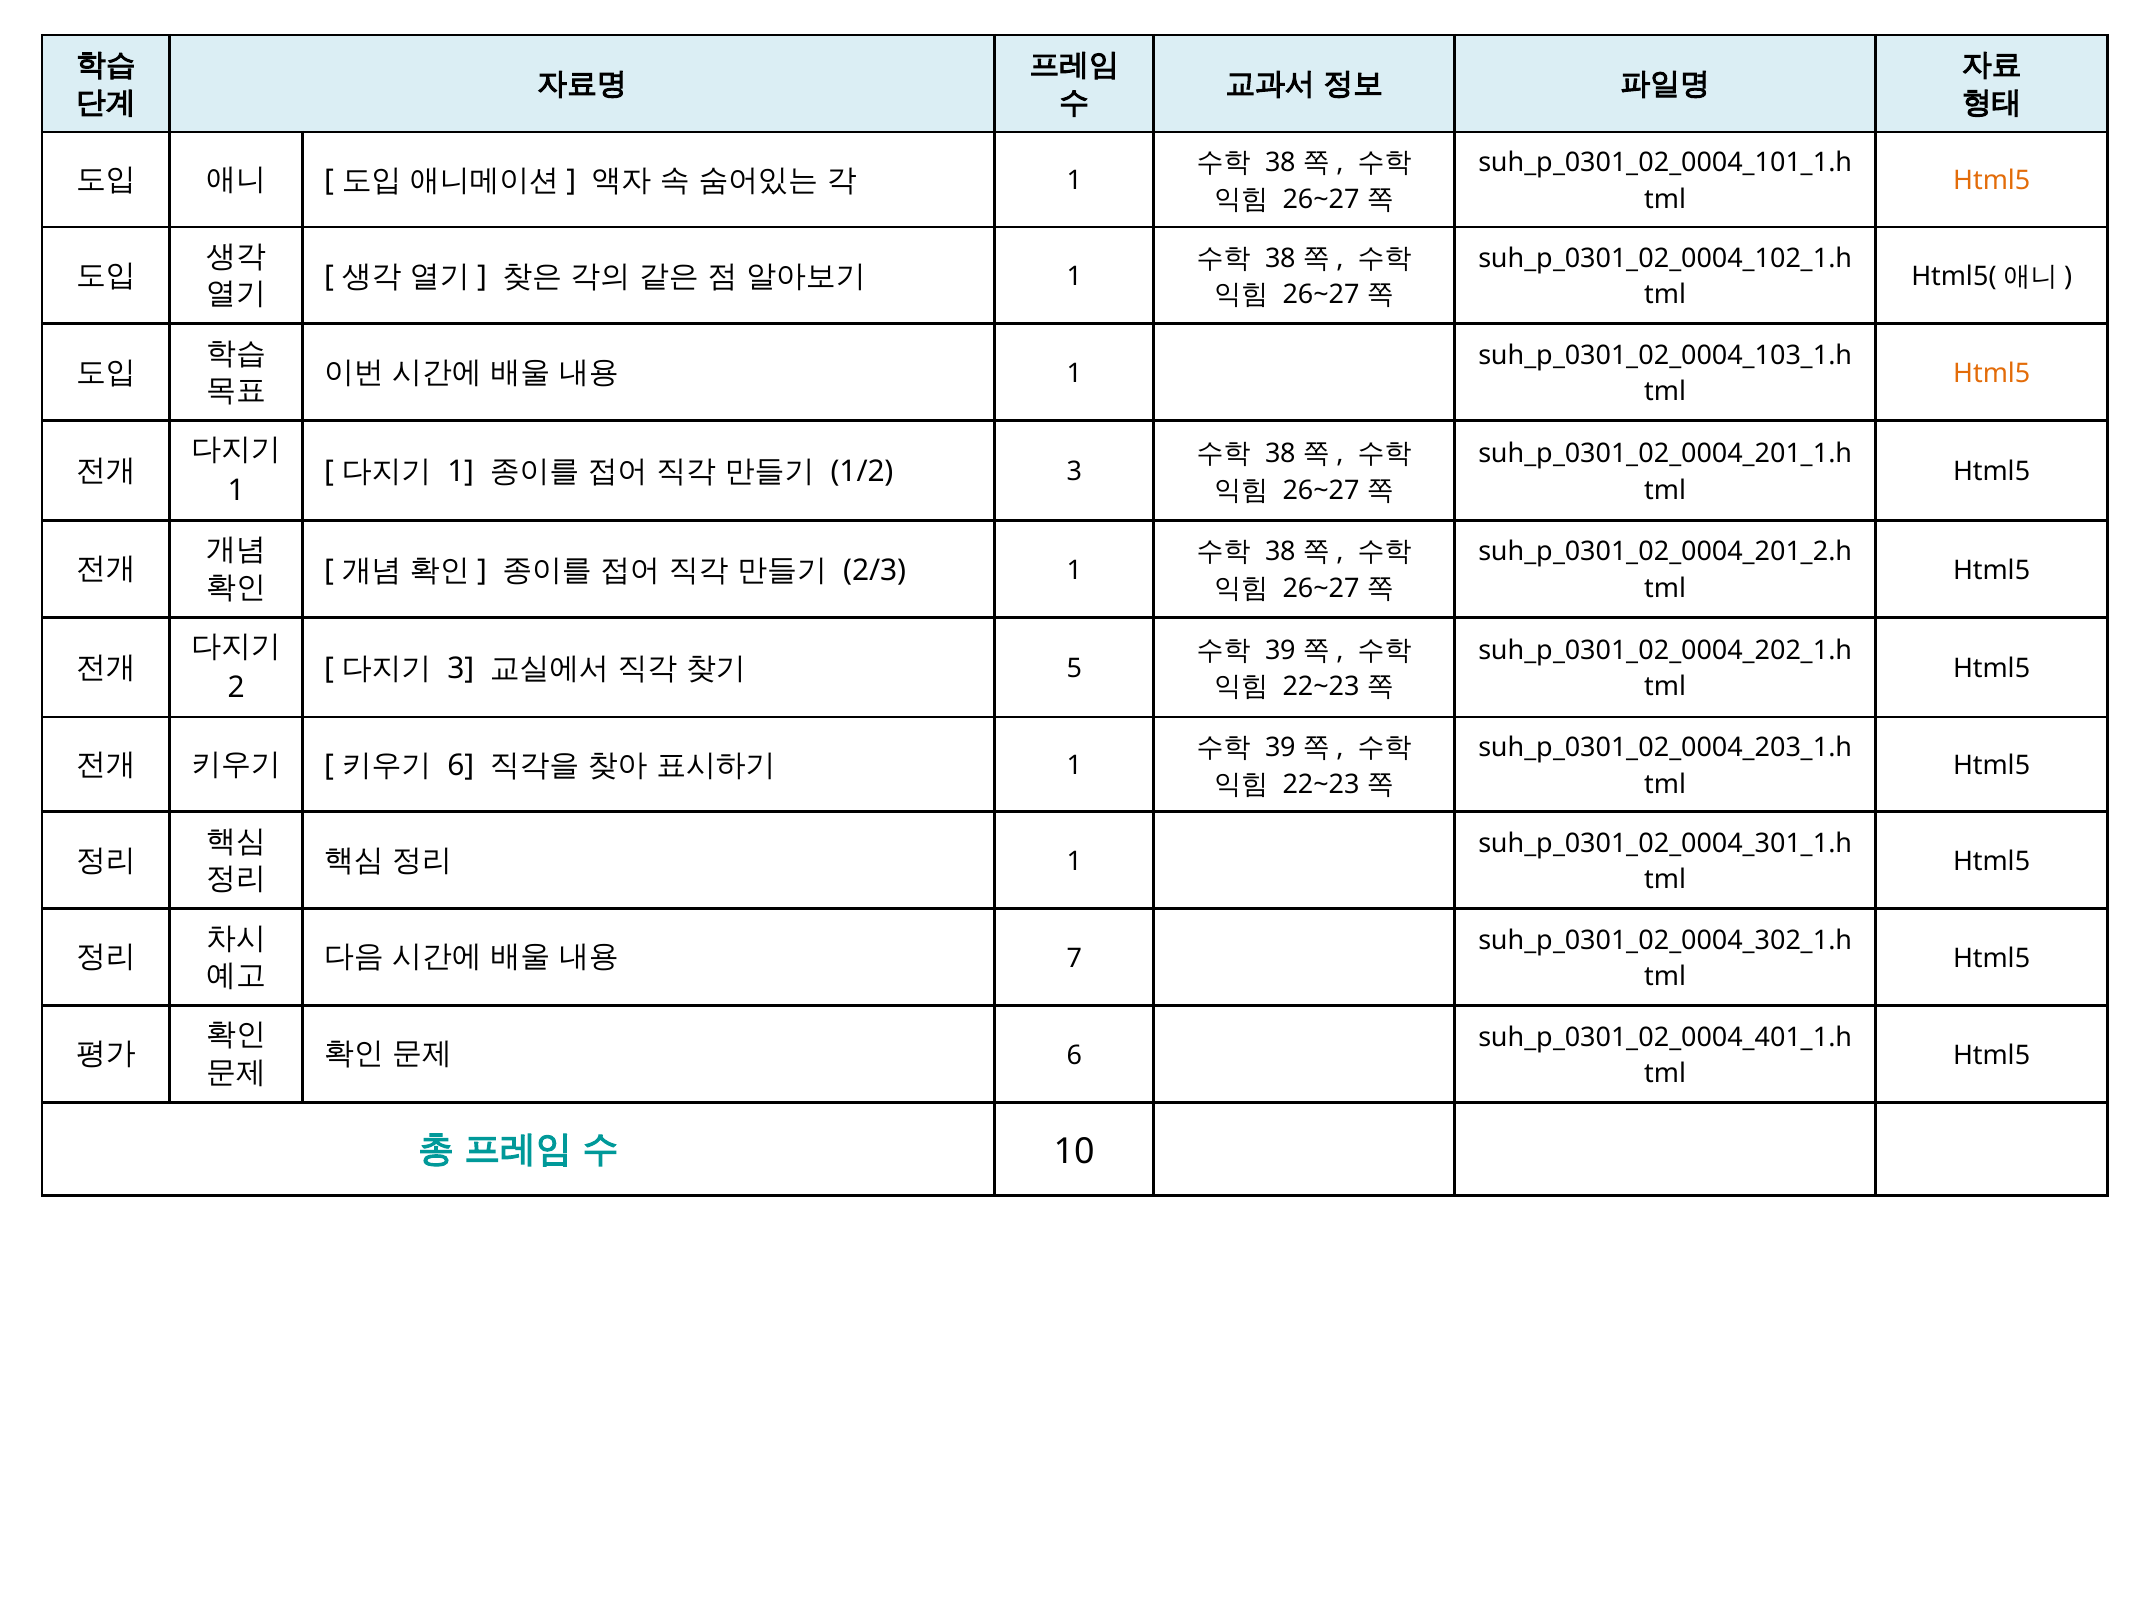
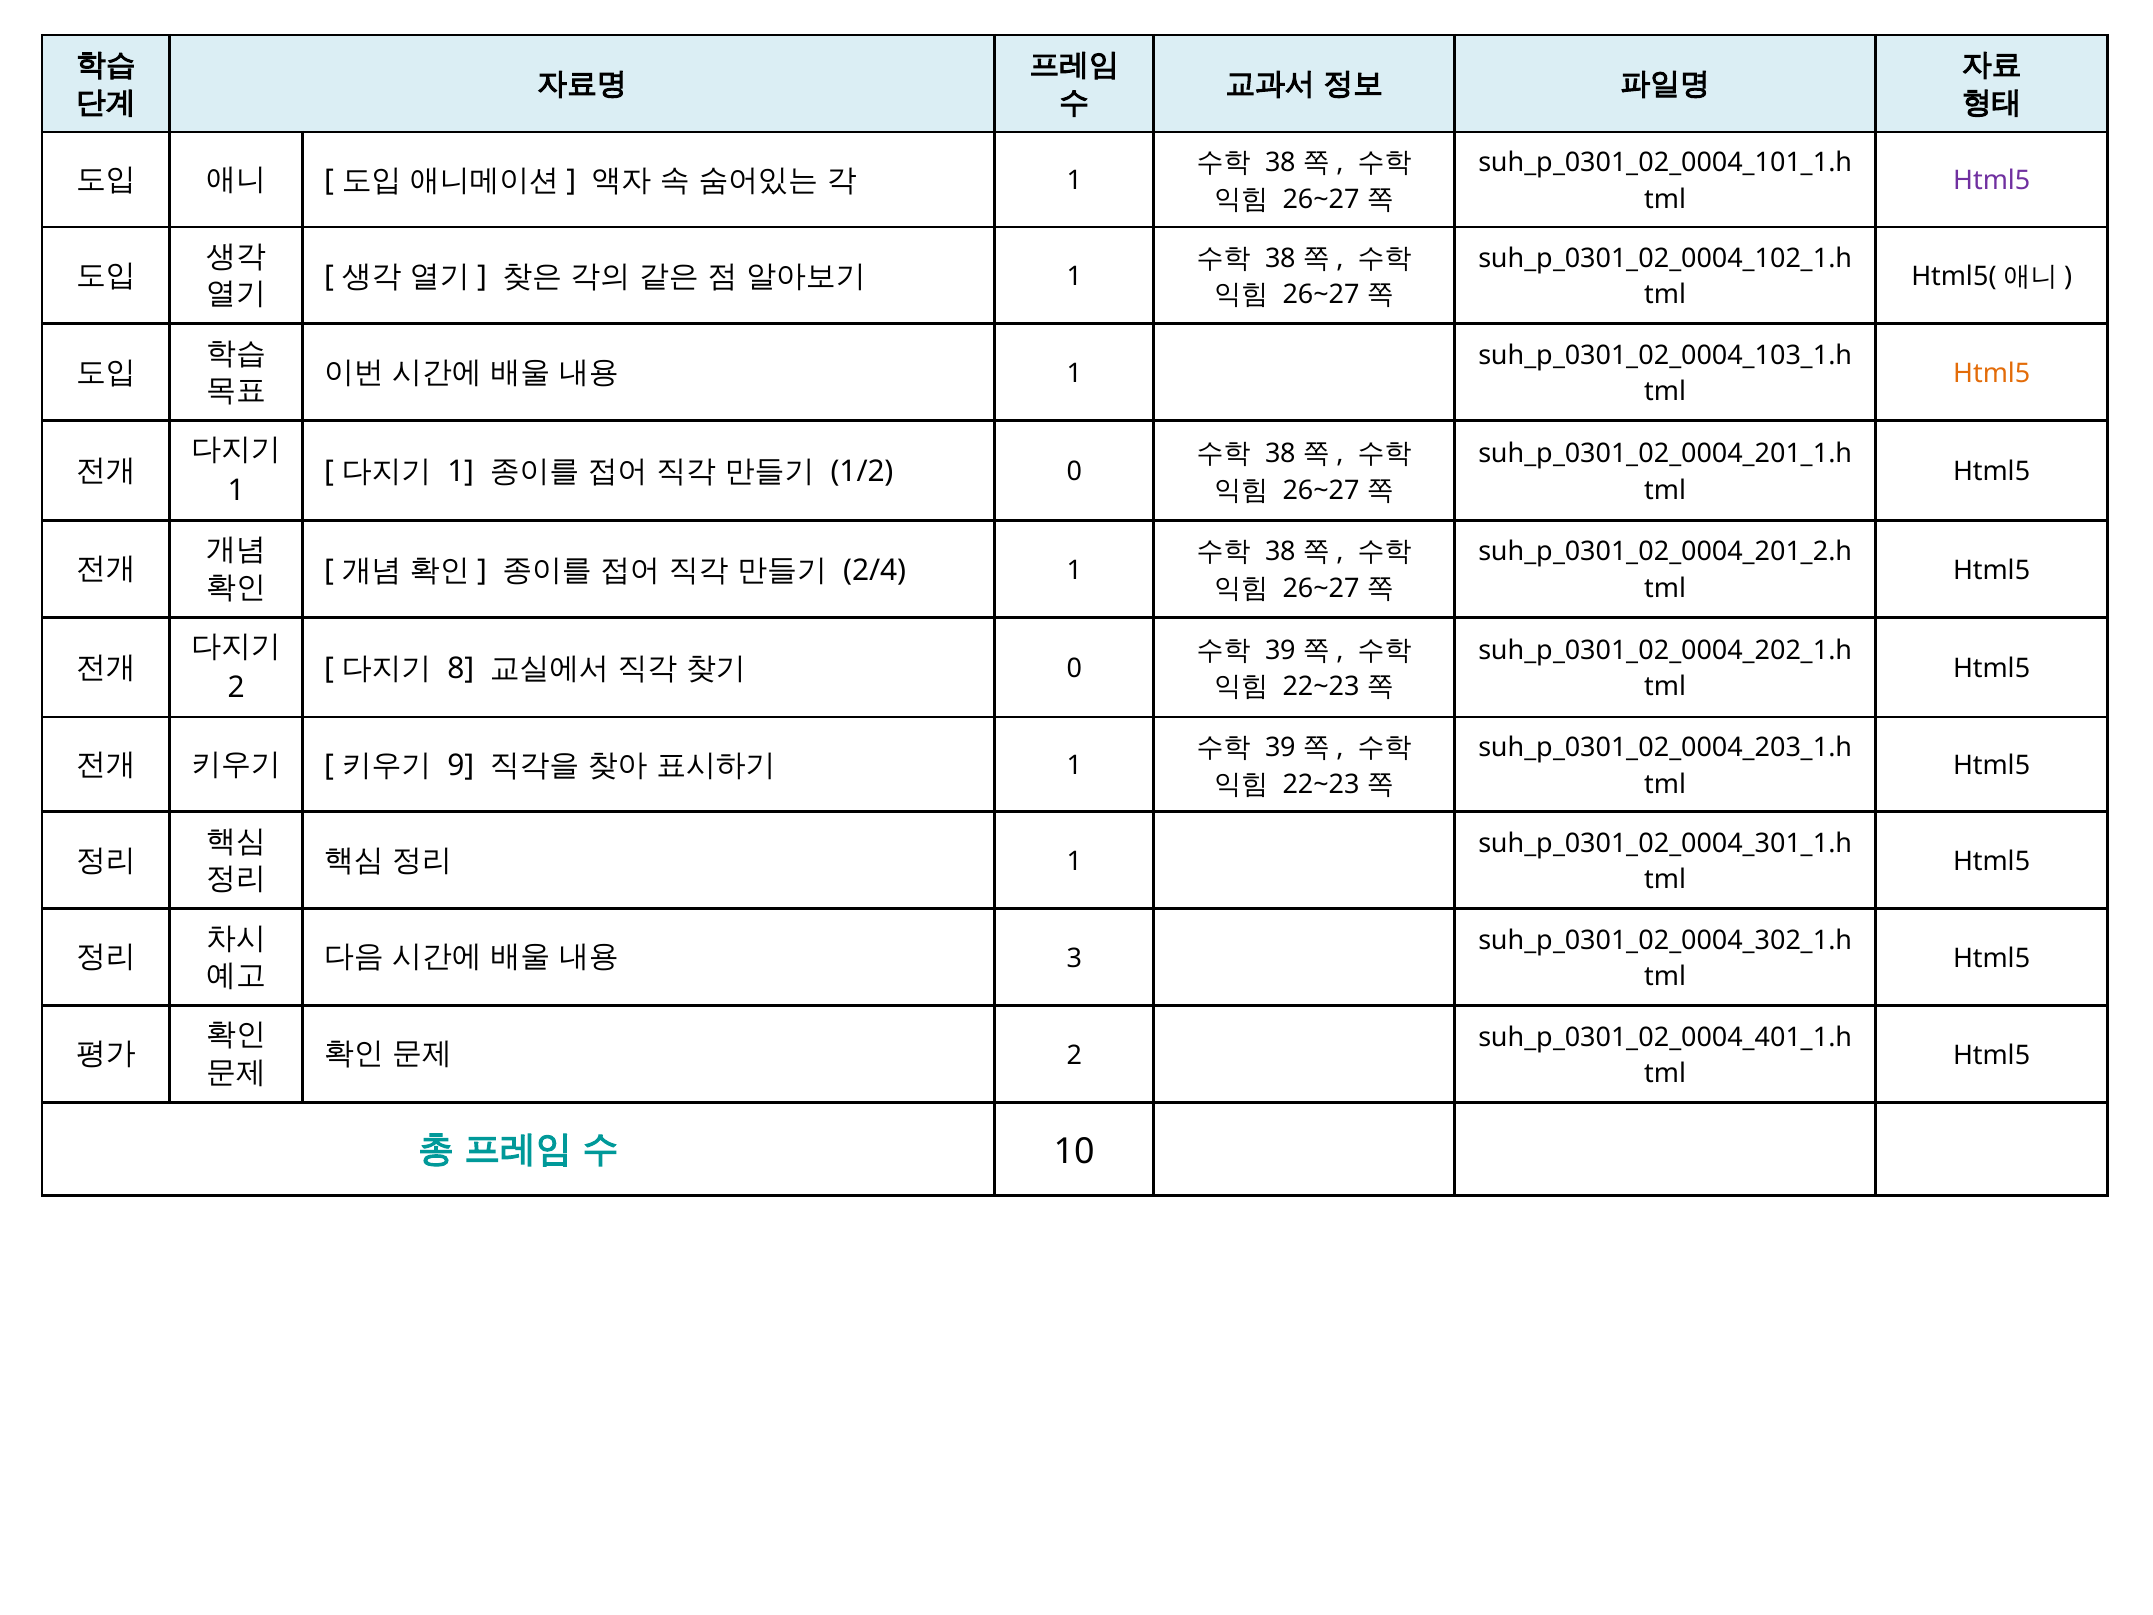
Html5 colour: orange -> purple (1992, 181)
1/2 3: 3 -> 0 (1074, 472)
2/3: 2/3 -> 2/4 (875, 570)
3: 3 -> 8 (461, 669)
5: 5 -> 0 (1074, 669)
6: 6 -> 9 (461, 766)
7: 7 -> 3 (1074, 958)
6: 6 -> 2 (1074, 1055)
